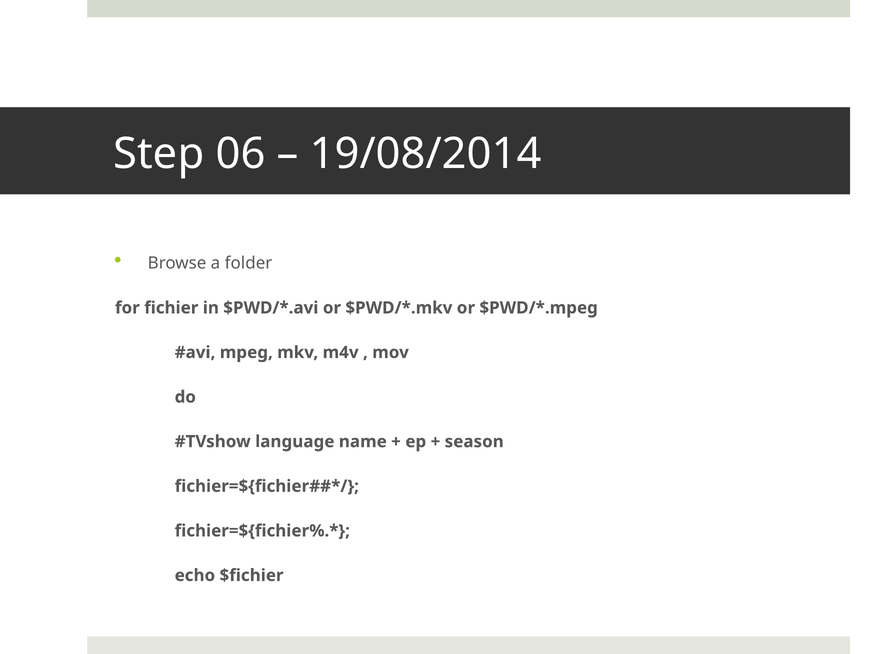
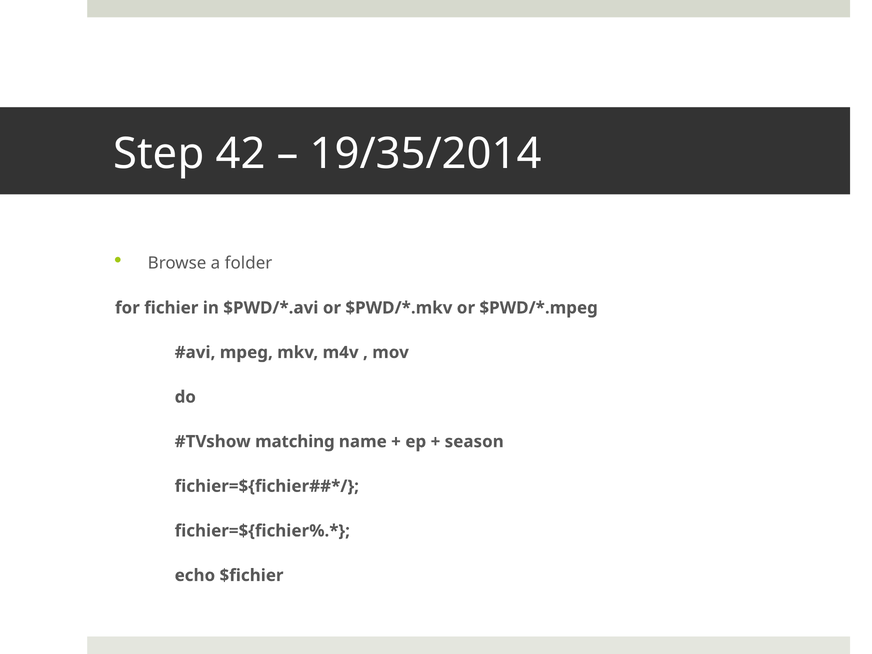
06: 06 -> 42 (241, 154)
19/08/2014: 19/08/2014 -> 19/35/2014 (426, 154)
language: language -> matching (295, 442)
